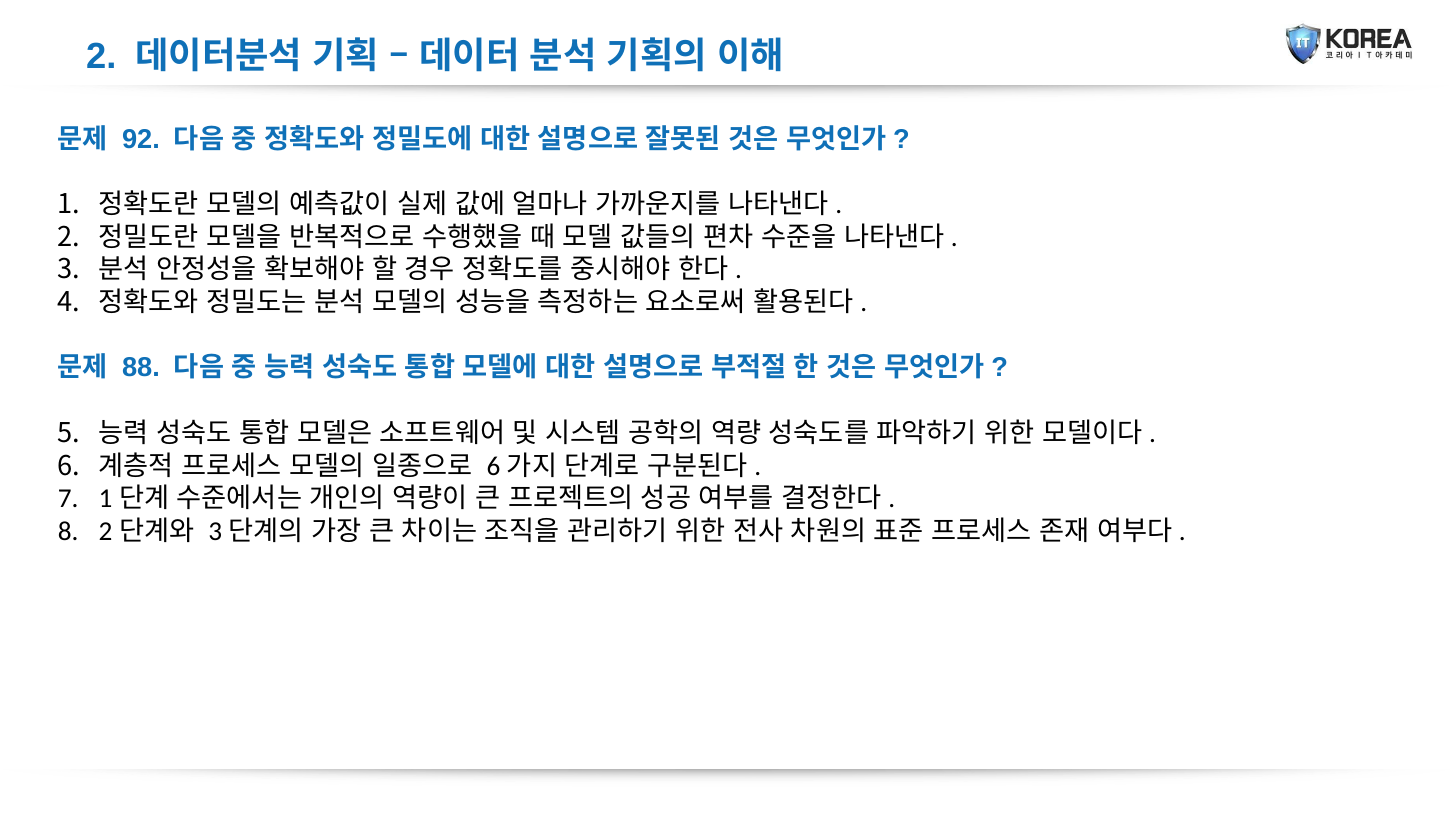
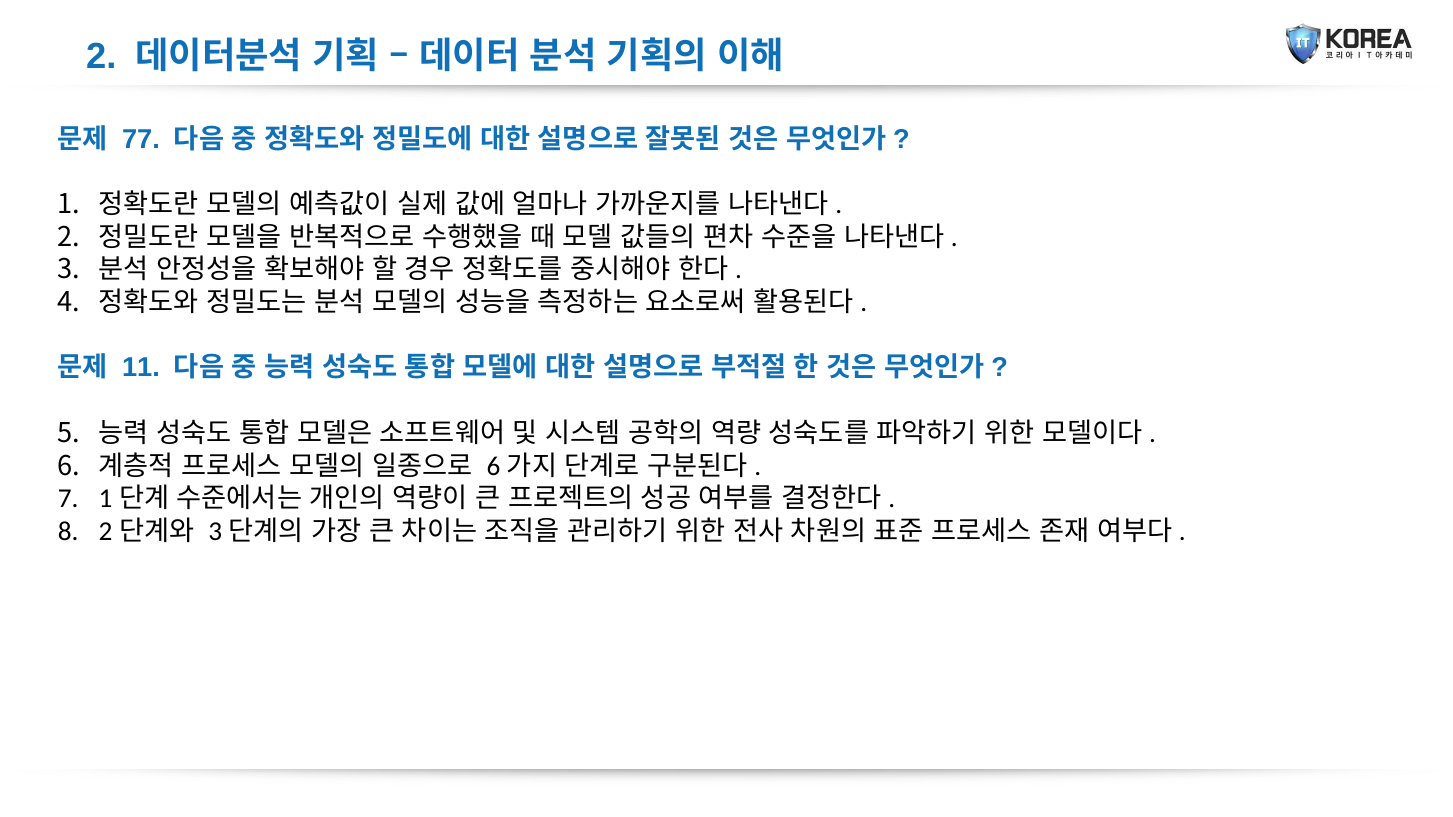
92: 92 -> 77 (141, 139)
88: 88 -> 11 (141, 368)
